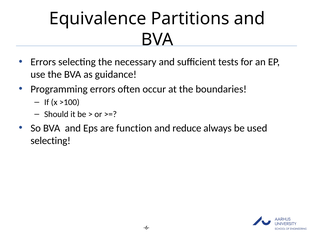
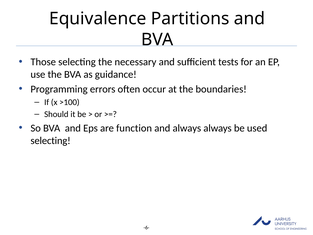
Errors: Errors -> Those (43, 62)
and reduce: reduce -> always (187, 128)
